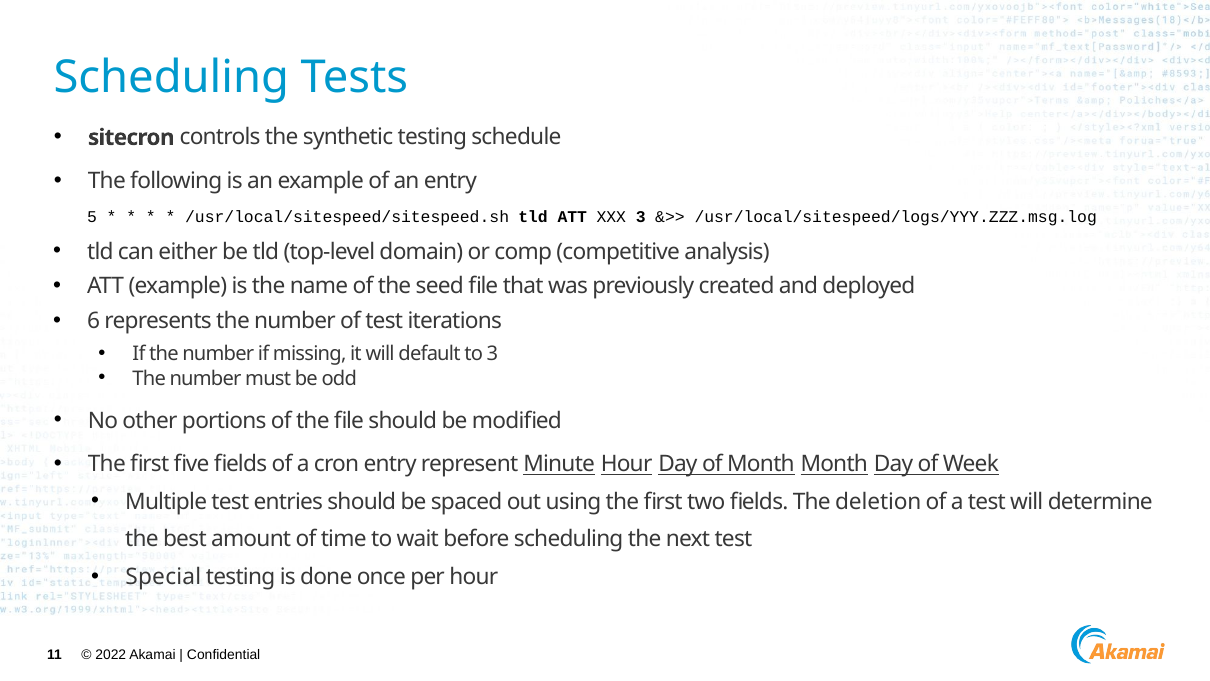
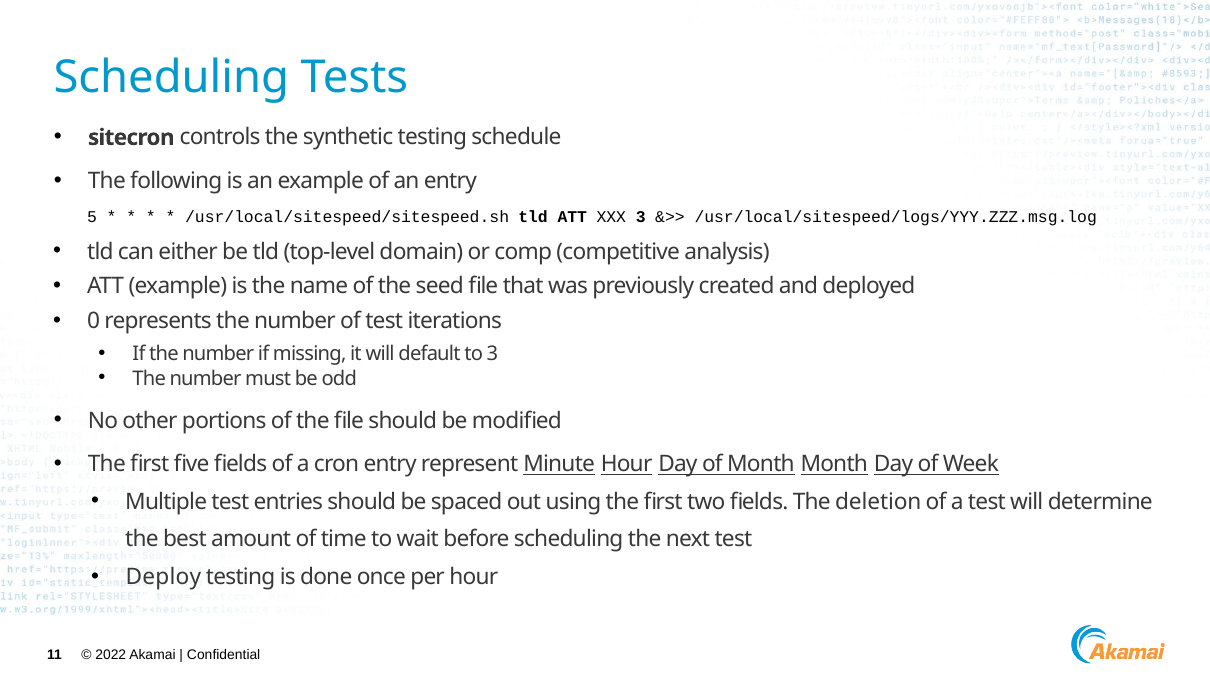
6: 6 -> 0 (94, 321)
Special: Special -> Deploy (163, 576)
